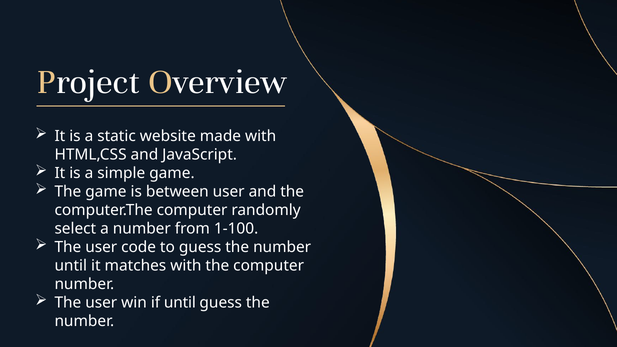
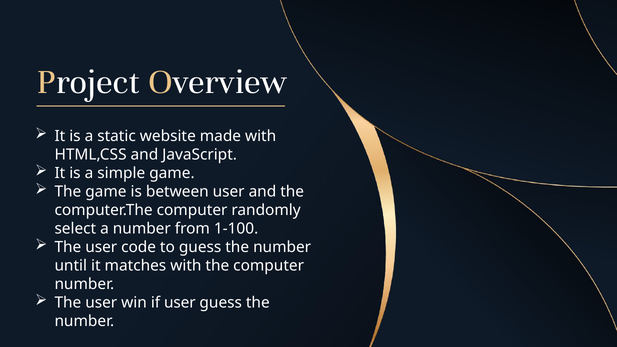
if until: until -> user (180, 303)
